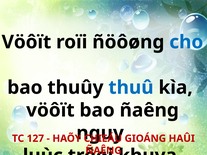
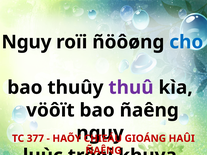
Vöôït: Vöôït -> Nguy (26, 42)
thuû colour: blue -> purple (131, 88)
127: 127 -> 377 (35, 139)
